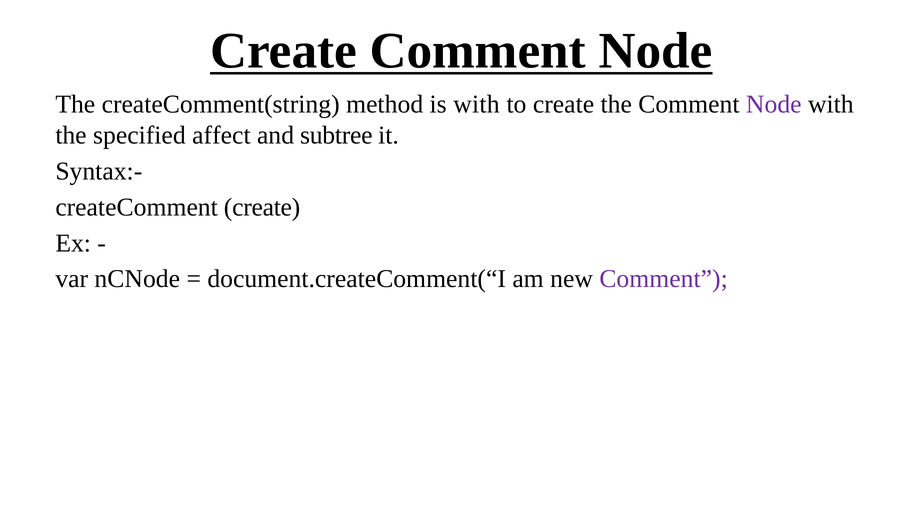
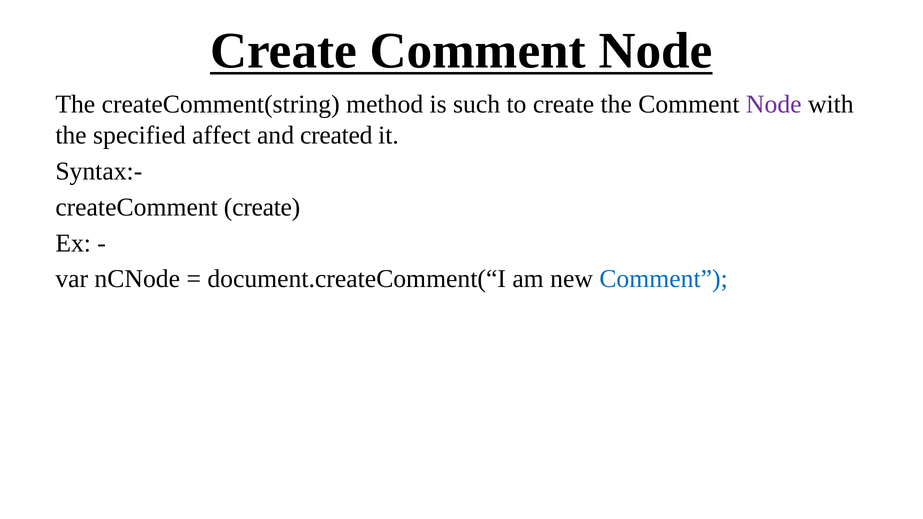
is with: with -> such (477, 105)
subtree: subtree -> created (336, 135)
Comment colour: purple -> blue (664, 279)
